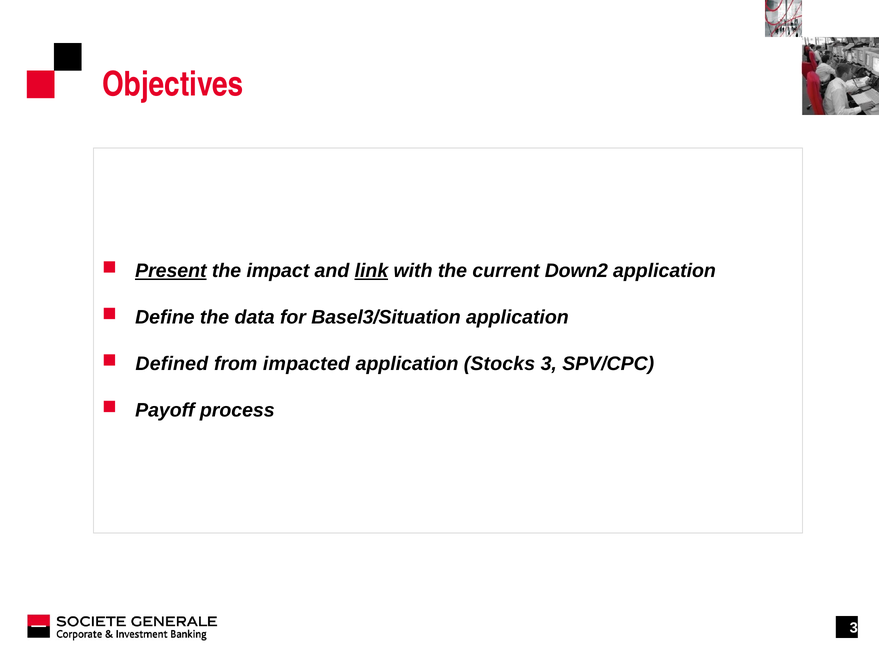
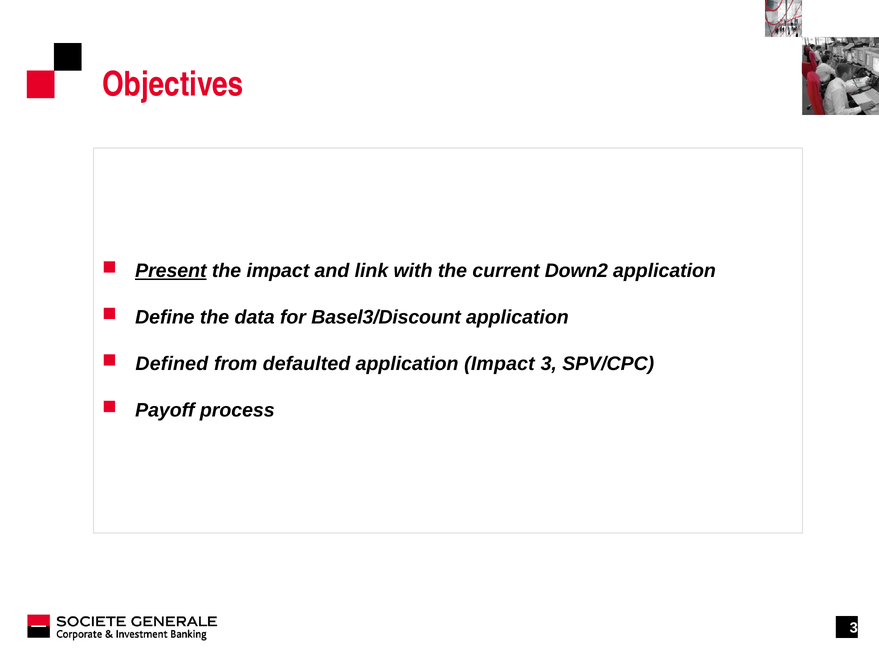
link underline: present -> none (371, 270)
Basel3/Situation: Basel3/Situation -> Basel3/Discount (386, 317)
impacted: impacted -> defaulted (307, 363)
application Stocks: Stocks -> Impact (499, 363)
